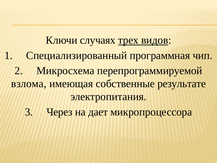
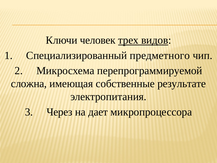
случаях: случаях -> человек (98, 40)
программная: программная -> предметного (160, 55)
взлома: взлома -> сложна (29, 84)
